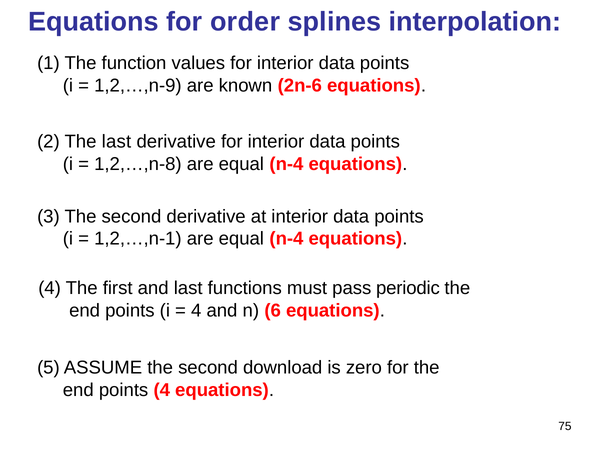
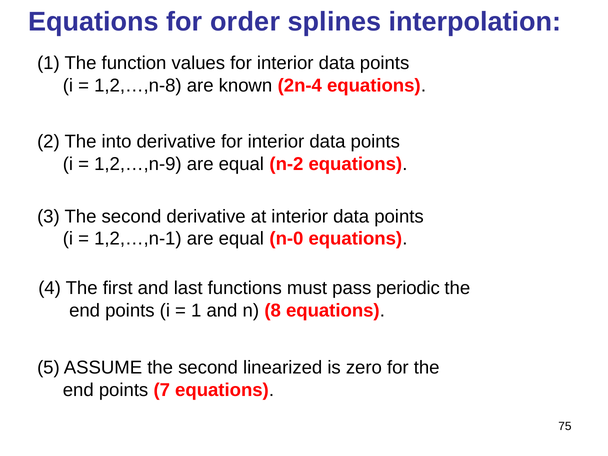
1,2,…,n-9: 1,2,…,n-9 -> 1,2,…,n-8 (138, 86)
2n-6: 2n-6 -> 2n-4 (300, 86)
The last: last -> into (117, 142)
1,2,…,n-8: 1,2,…,n-8 -> 1,2,…,n-9 (138, 164)
n-4: n-4 -> n-2 (286, 164)
1,2,…,n-1 are equal n-4: n-4 -> n-0 (286, 239)
4: 4 -> 1 (196, 311)
6: 6 -> 8 (273, 311)
download: download -> linearized (283, 368)
points 4: 4 -> 7 (162, 390)
